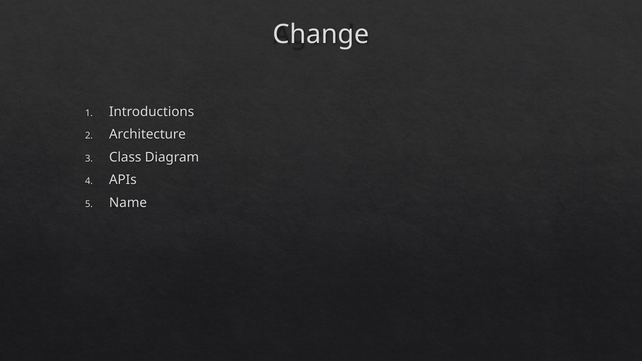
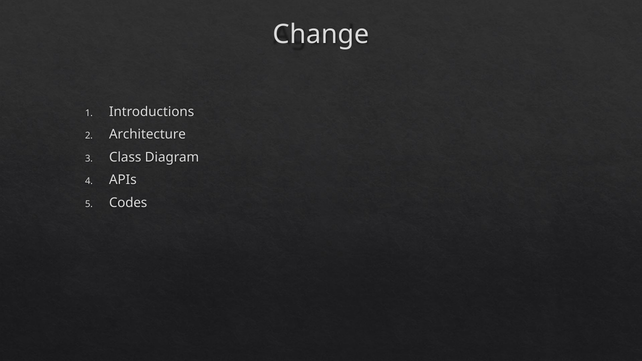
Name: Name -> Codes (128, 203)
